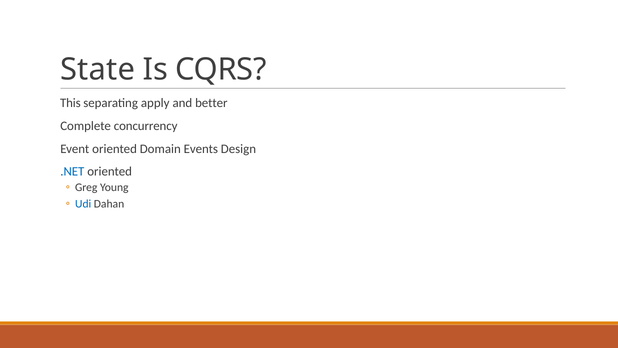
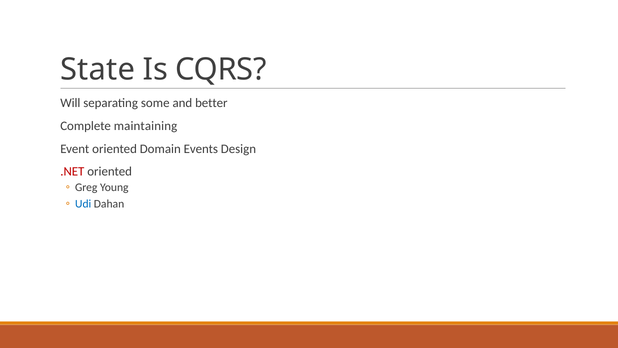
This: This -> Will (70, 103)
apply: apply -> some (155, 103)
concurrency: concurrency -> maintaining (146, 126)
.NET colour: blue -> red (72, 172)
